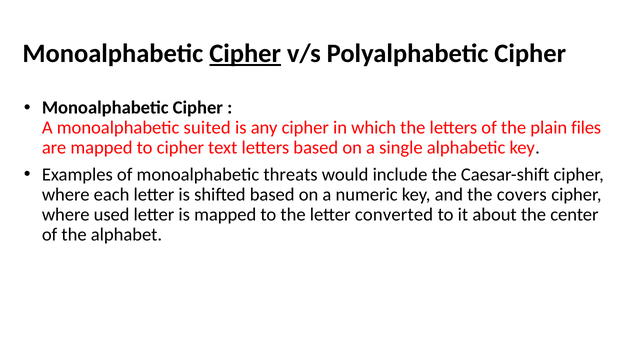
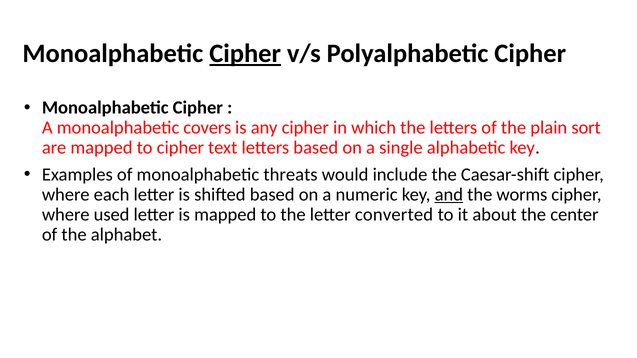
suited: suited -> covers (207, 128)
files: files -> sort (586, 128)
and underline: none -> present (449, 195)
covers: covers -> worms (522, 195)
